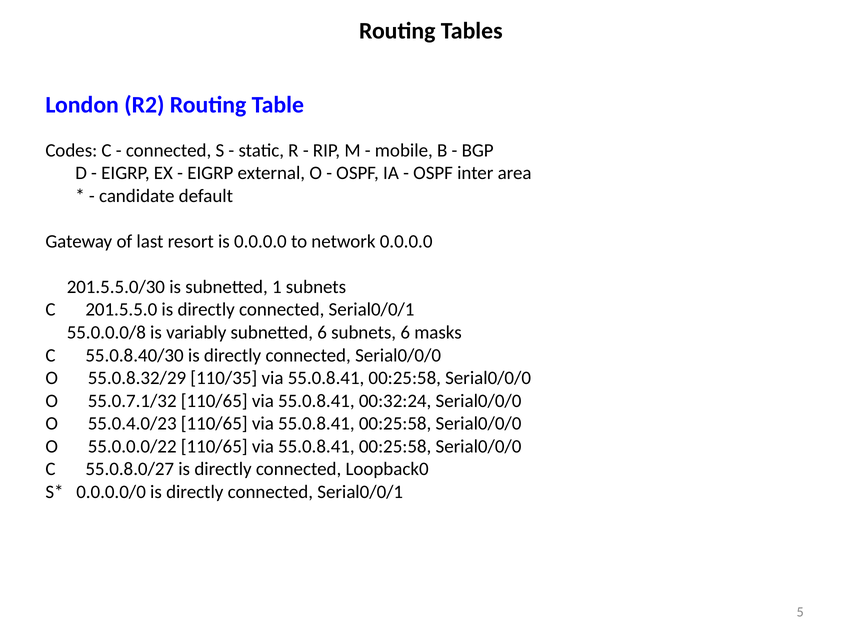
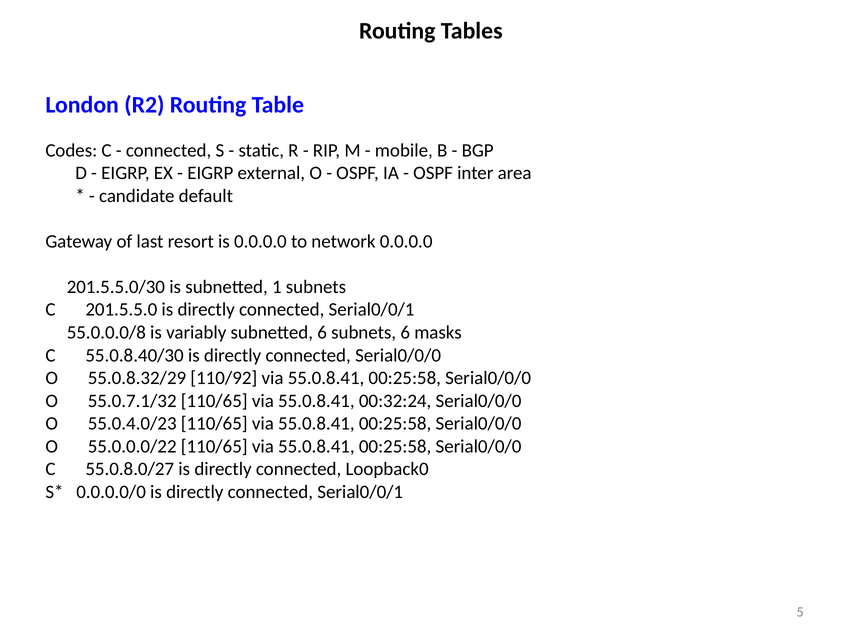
110/35: 110/35 -> 110/92 (224, 378)
